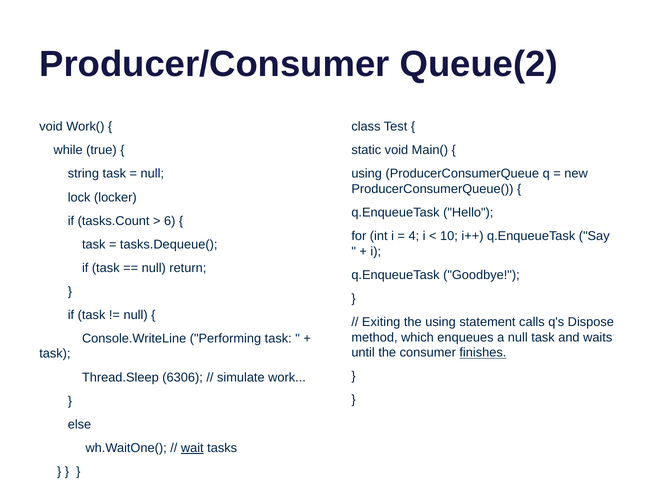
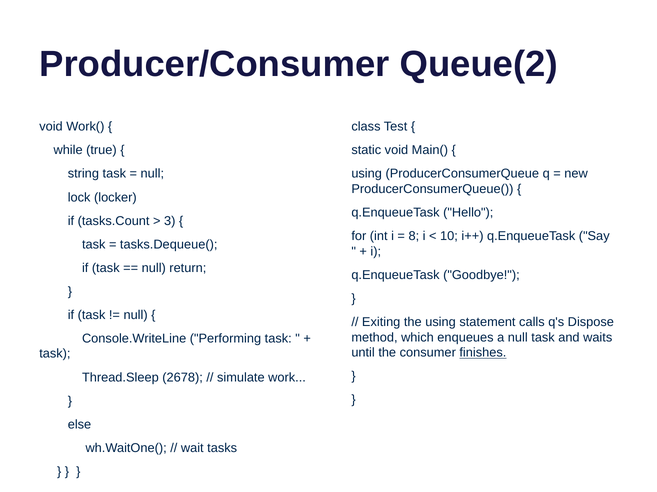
6: 6 -> 3 (170, 221)
4: 4 -> 8 (414, 236)
6306: 6306 -> 2678 (183, 378)
wait underline: present -> none (192, 449)
